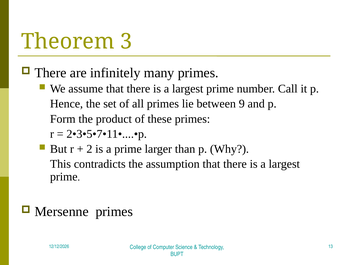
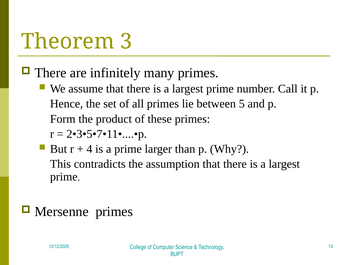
9: 9 -> 5 (242, 104)
2: 2 -> 4 (89, 149)
